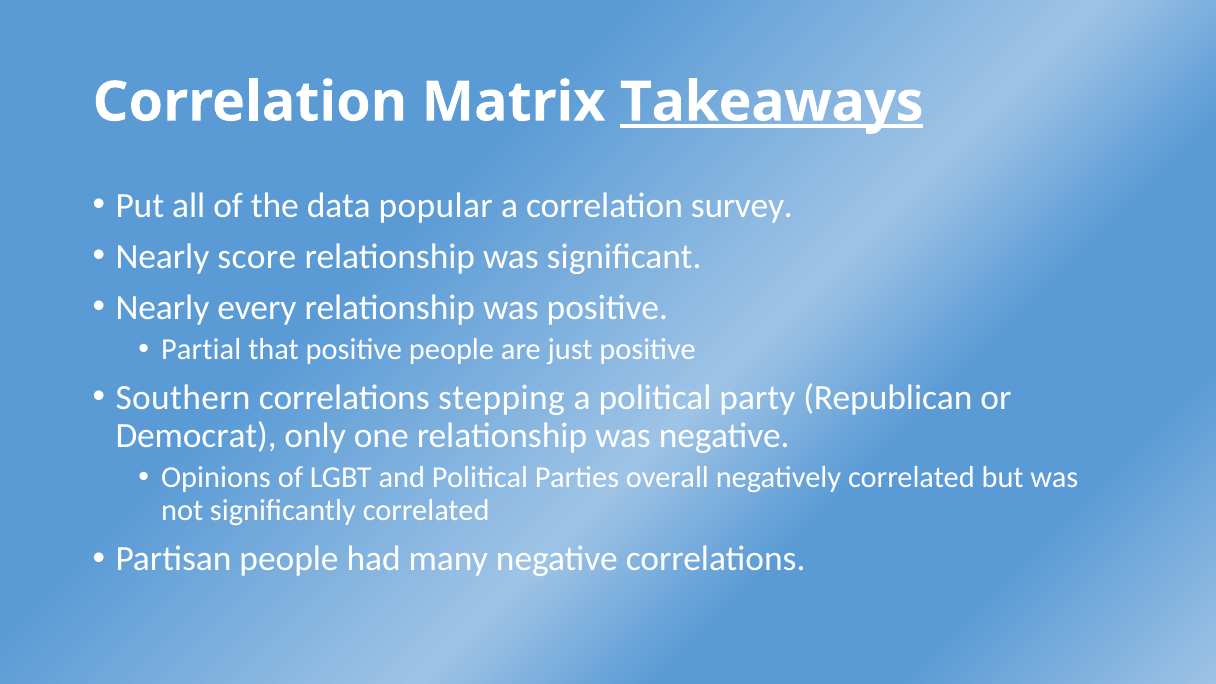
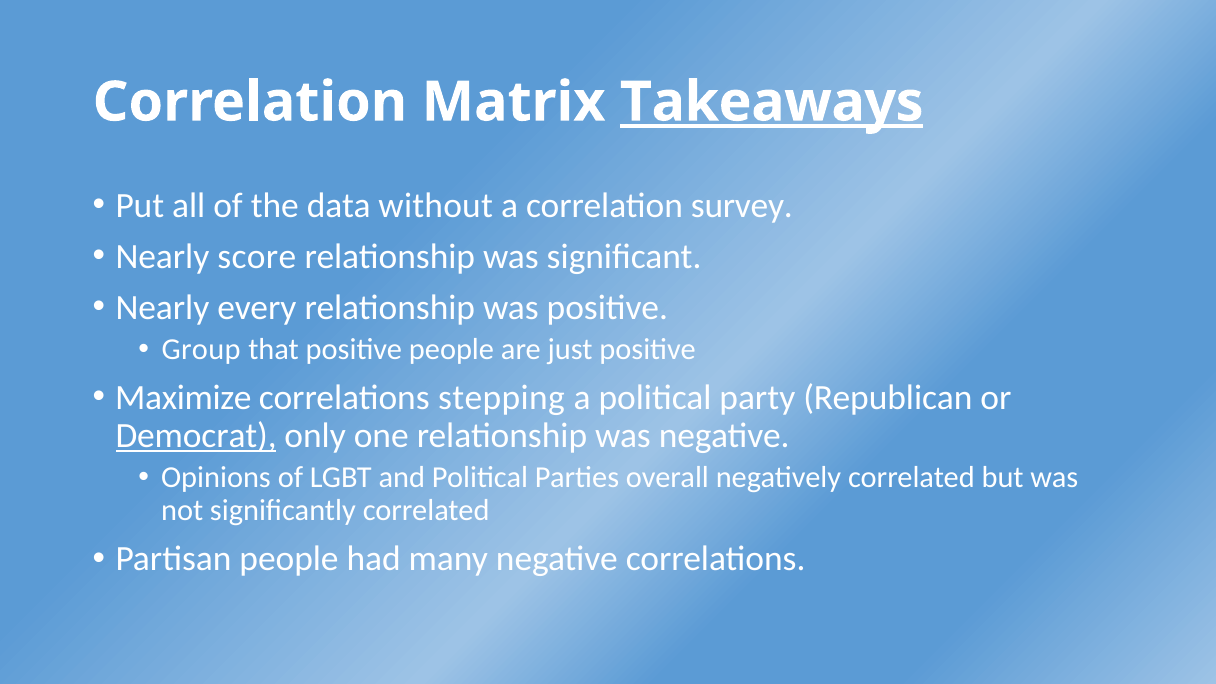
popular: popular -> without (436, 206)
Partial: Partial -> Group (201, 349)
Southern: Southern -> Maximize (183, 398)
Democrat underline: none -> present (196, 436)
